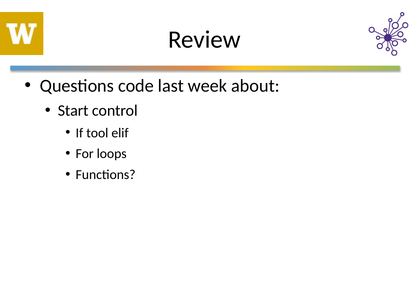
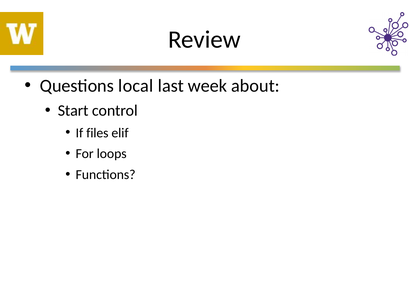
code: code -> local (136, 86)
tool: tool -> files (97, 133)
